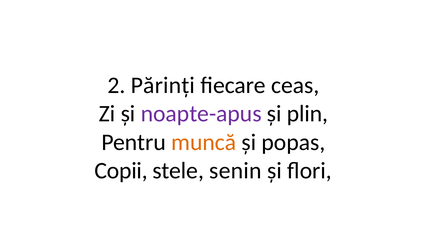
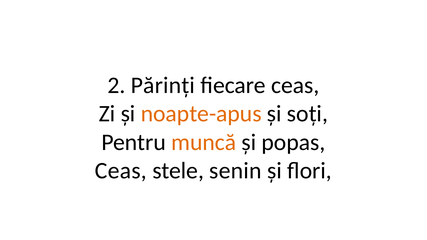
noapte-apus colour: purple -> orange (201, 114)
plin: plin -> soți (307, 114)
Copii: Copii -> Ceas (121, 171)
